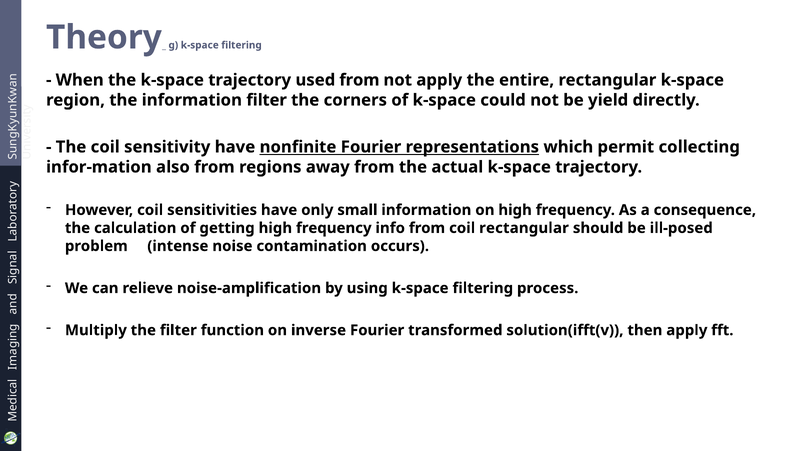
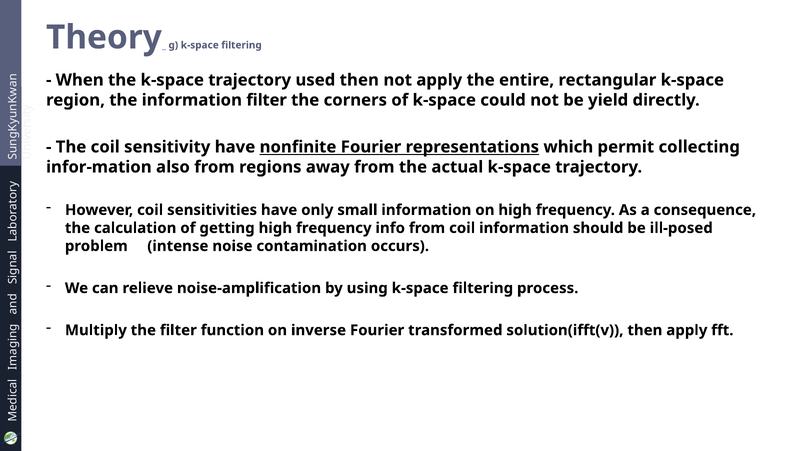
used from: from -> then (359, 80)
coil rectangular: rectangular -> information (524, 228)
